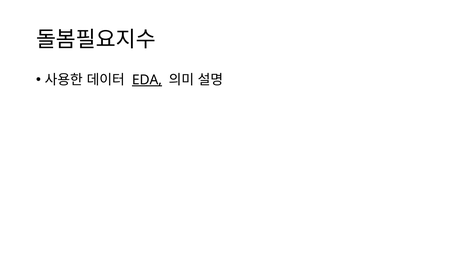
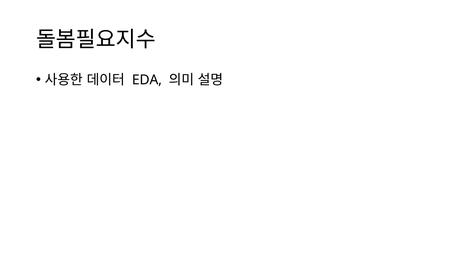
EDA underline: present -> none (147, 80)
